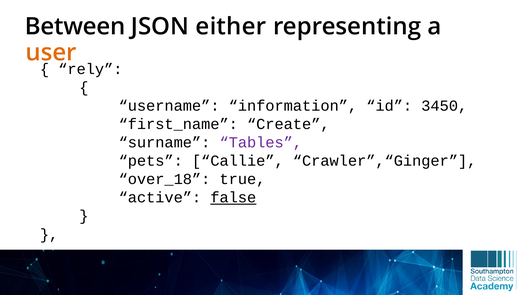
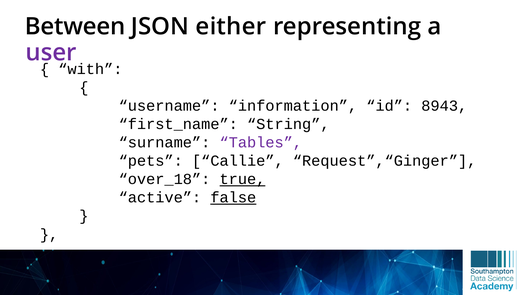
user colour: orange -> purple (51, 53)
rely: rely -> with (90, 69)
3450: 3450 -> 8943 (444, 106)
Create: Create -> String (288, 124)
Crawler”,“Ginger: Crawler”,“Ginger -> Request”,“Ginger (385, 161)
true underline: none -> present (242, 179)
